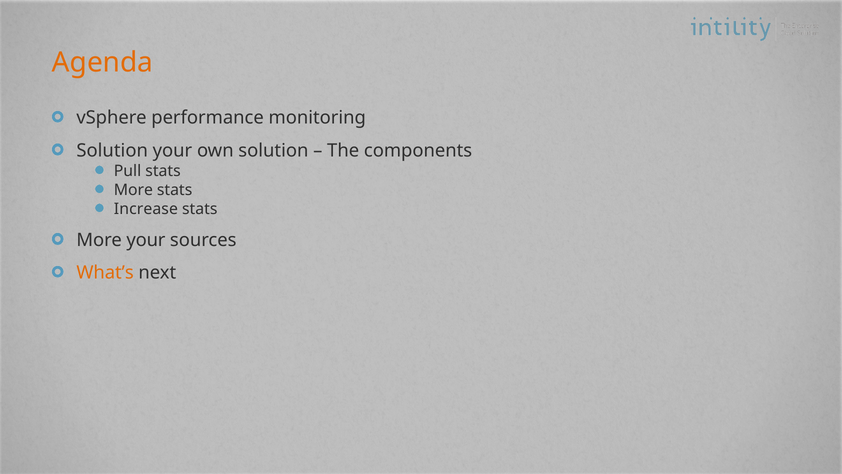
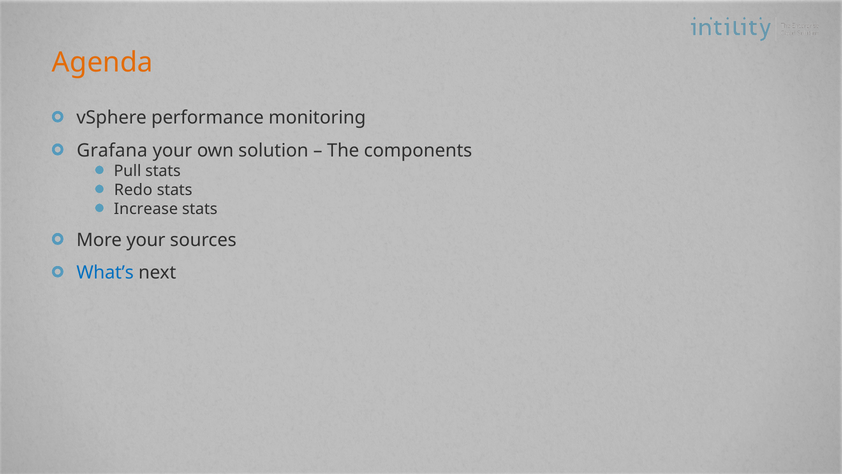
Solution: Solution -> Grafana (112, 150)
More: More -> Redo (133, 190)
What’s colour: orange -> blue (105, 272)
